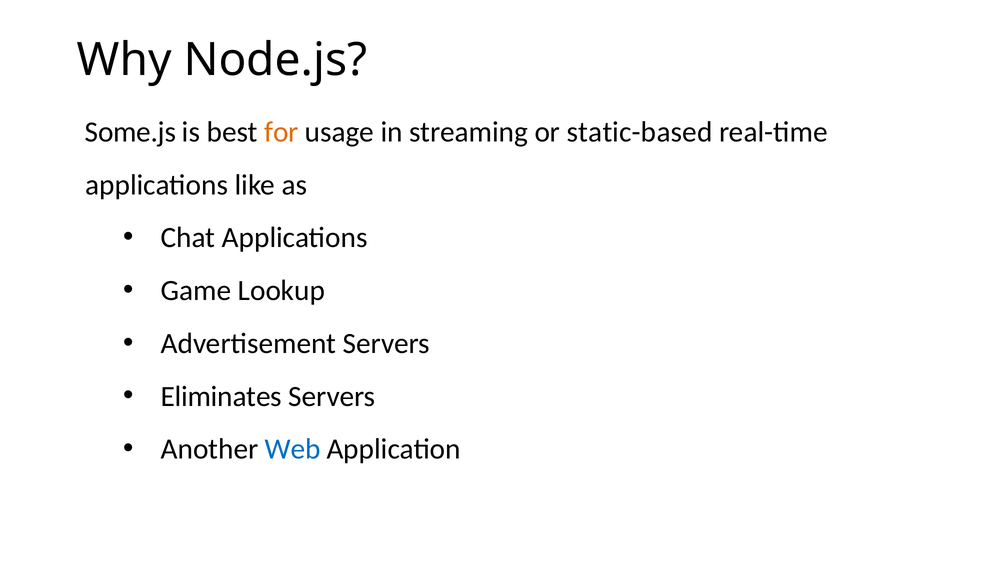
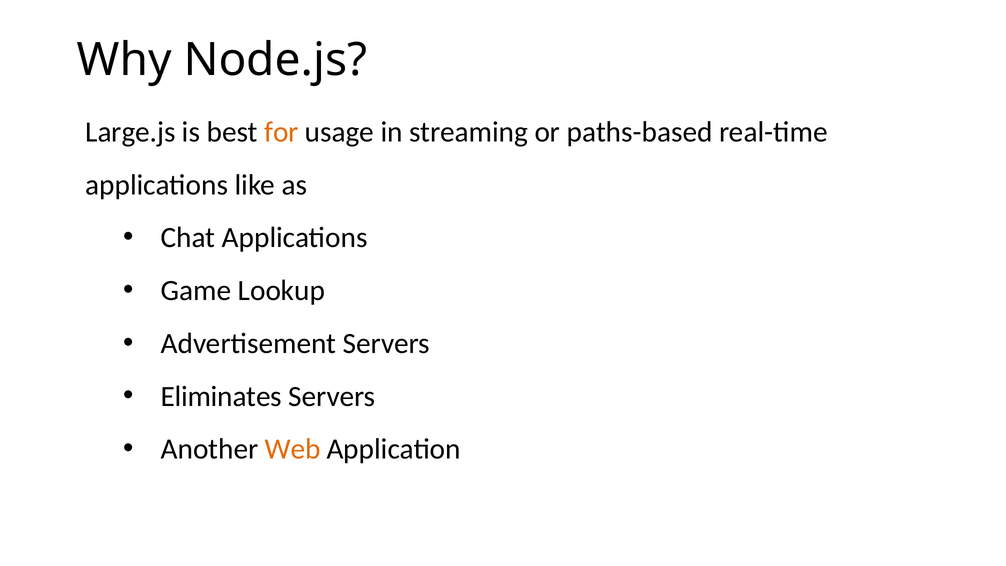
Some.js: Some.js -> Large.js (130, 132)
static-based: static-based -> paths-based (640, 132)
Web colour: blue -> orange (293, 449)
